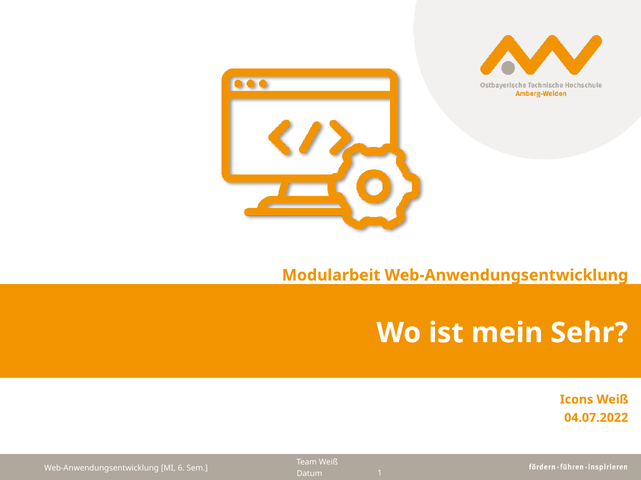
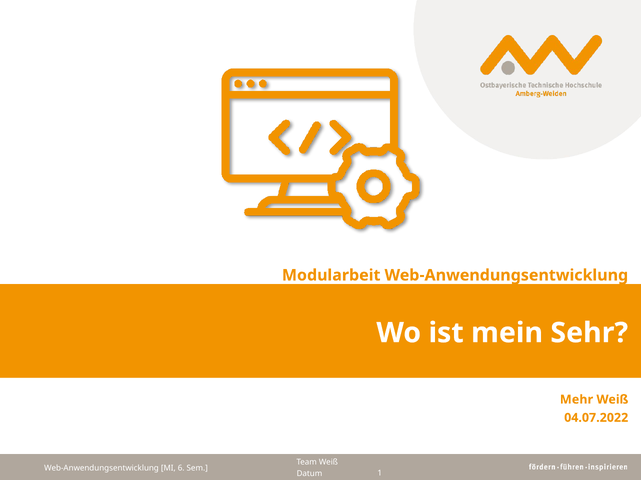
Icons: Icons -> Mehr (577, 400)
